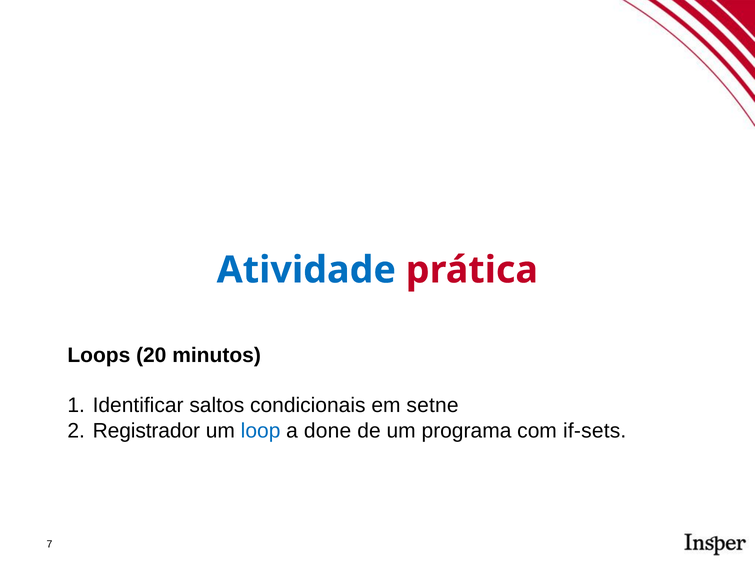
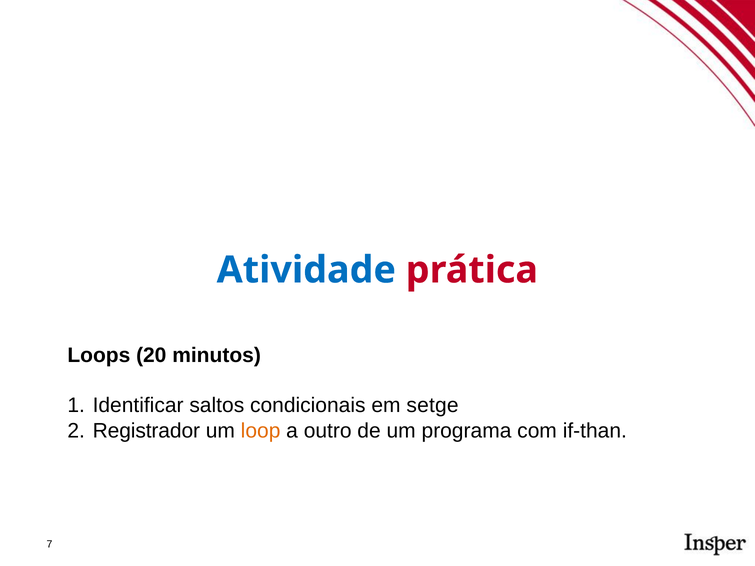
setne: setne -> setge (433, 406)
loop colour: blue -> orange (261, 431)
done: done -> outro (328, 431)
if-sets: if-sets -> if-than (595, 431)
